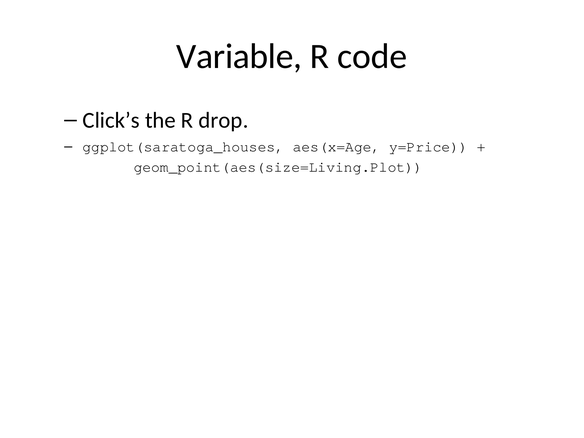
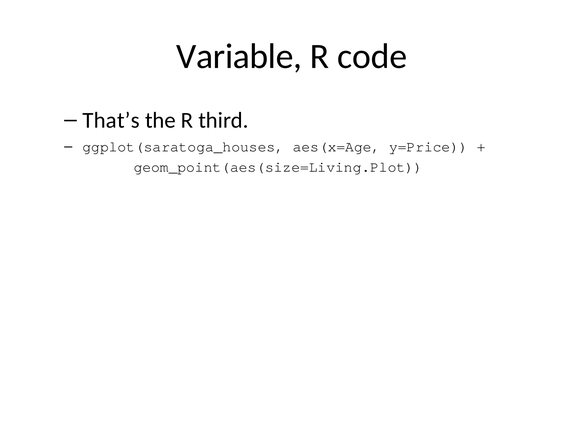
Click’s: Click’s -> That’s (111, 120)
drop: drop -> third (223, 120)
